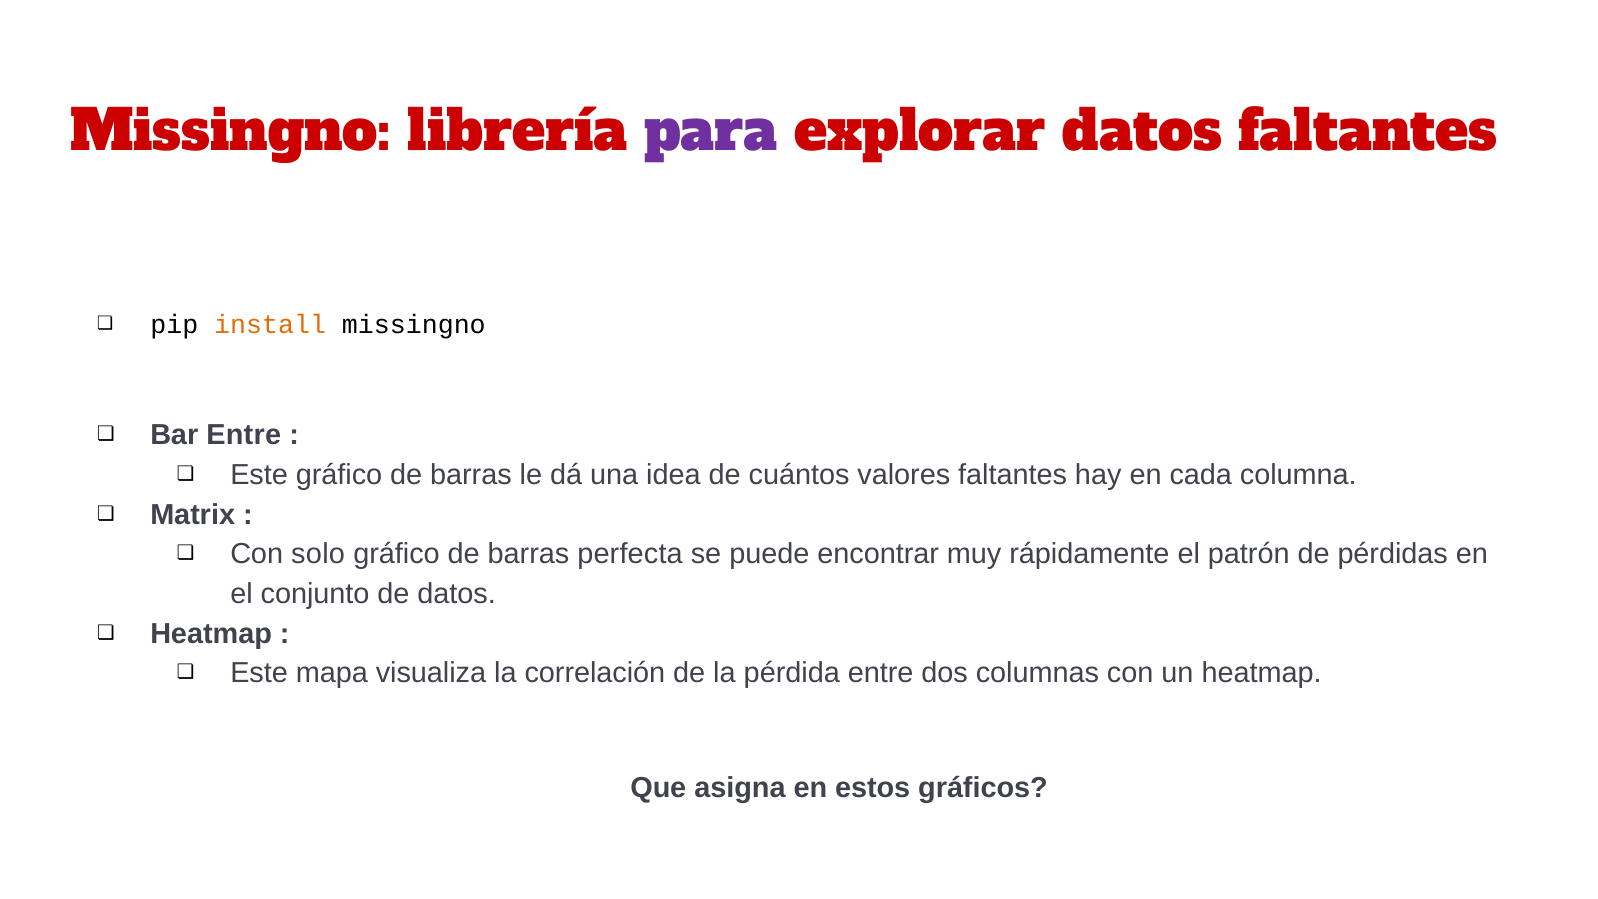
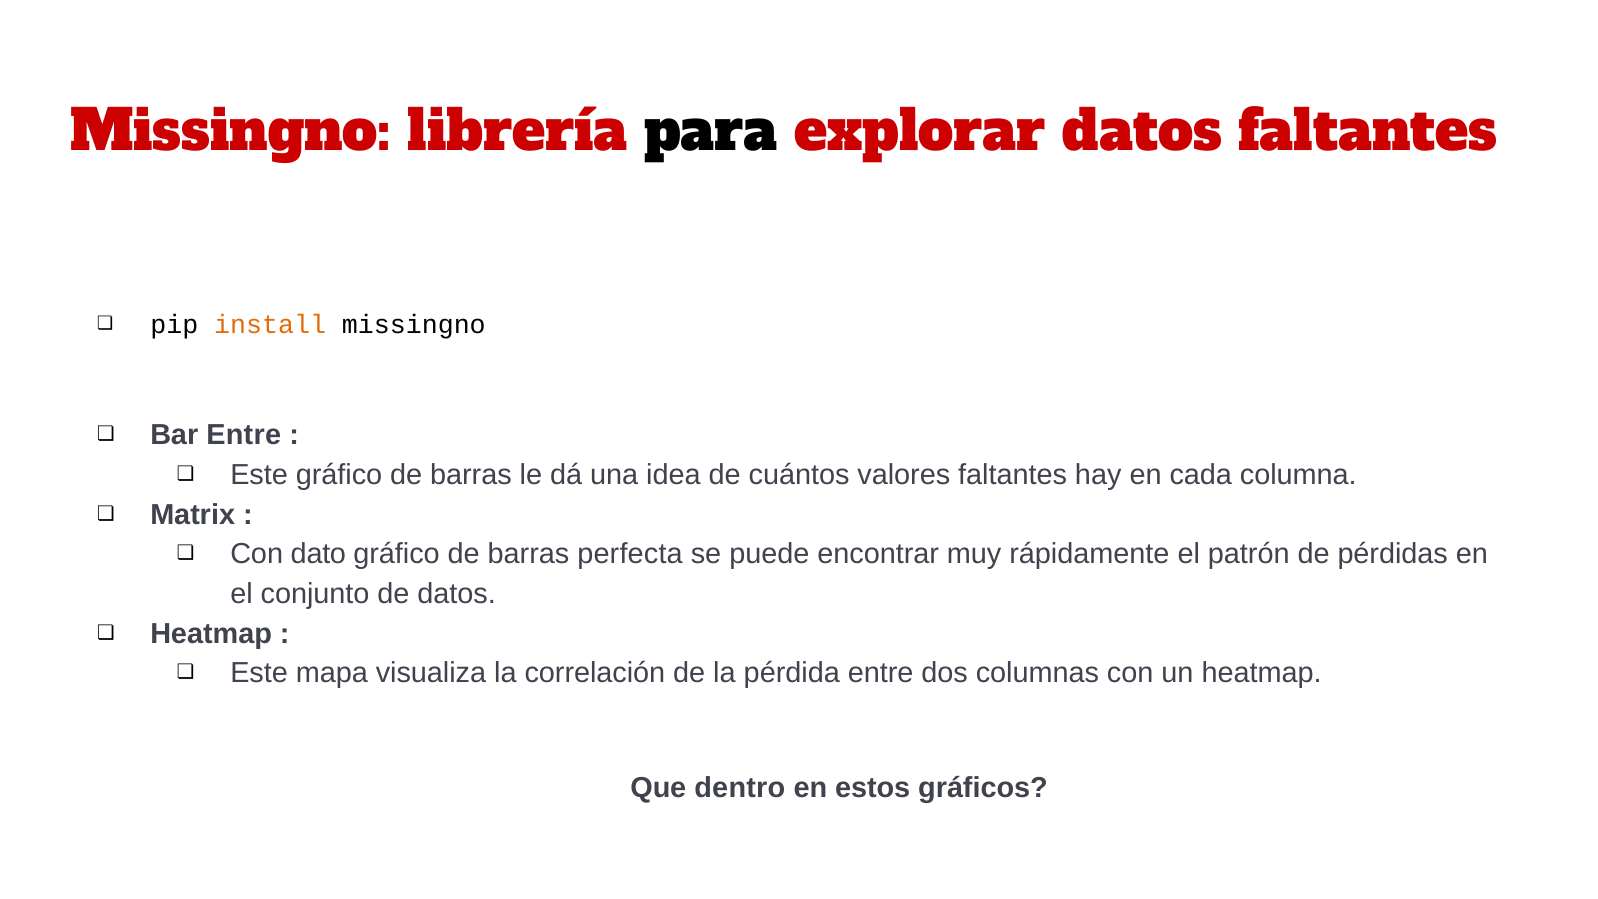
para colour: purple -> black (711, 132)
solo: solo -> dato (318, 554)
asigna: asigna -> dentro (740, 788)
